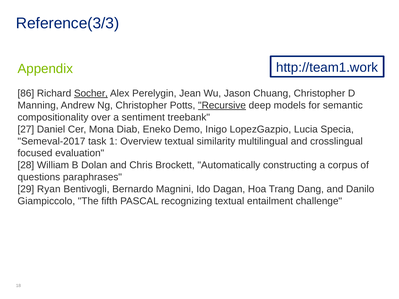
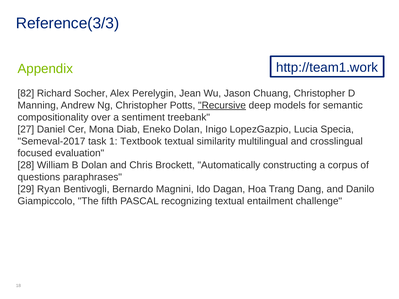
86: 86 -> 82 (26, 93)
Socher underline: present -> none (91, 93)
Eneko Demo: Demo -> Dolan (188, 129)
Overview: Overview -> Textbook (141, 141)
